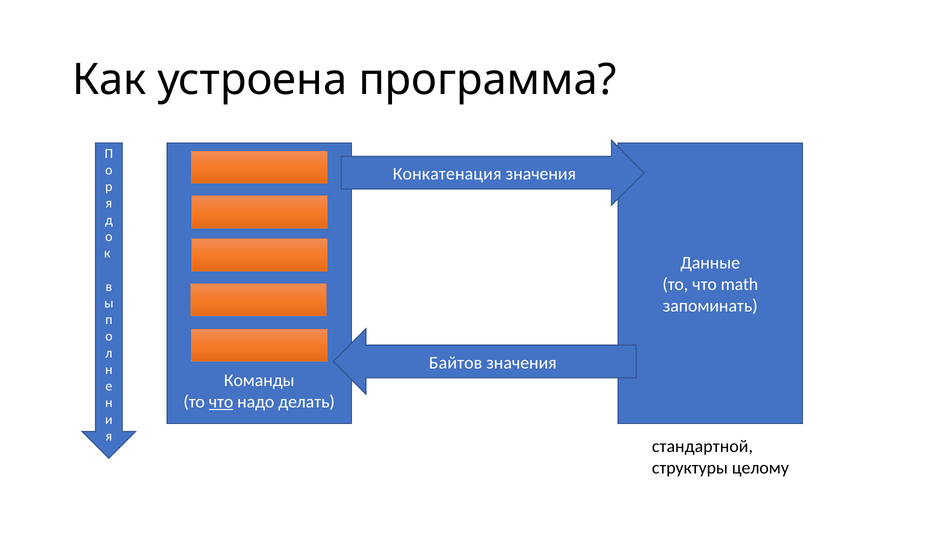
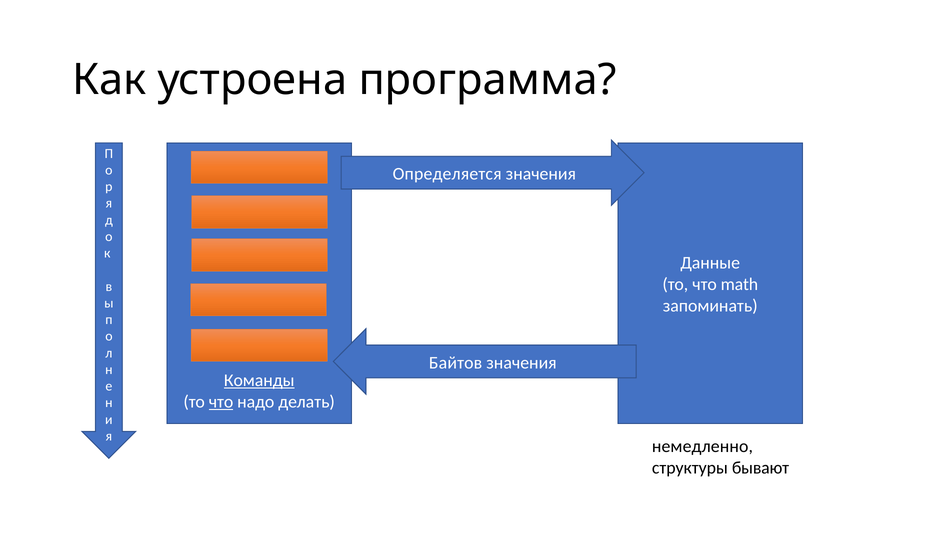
Конкатенация: Конкатенация -> Определяется (447, 174)
Команды underline: none -> present (259, 380)
стандартной: стандартной -> немедленно (702, 446)
целому: целому -> бывают (761, 468)
